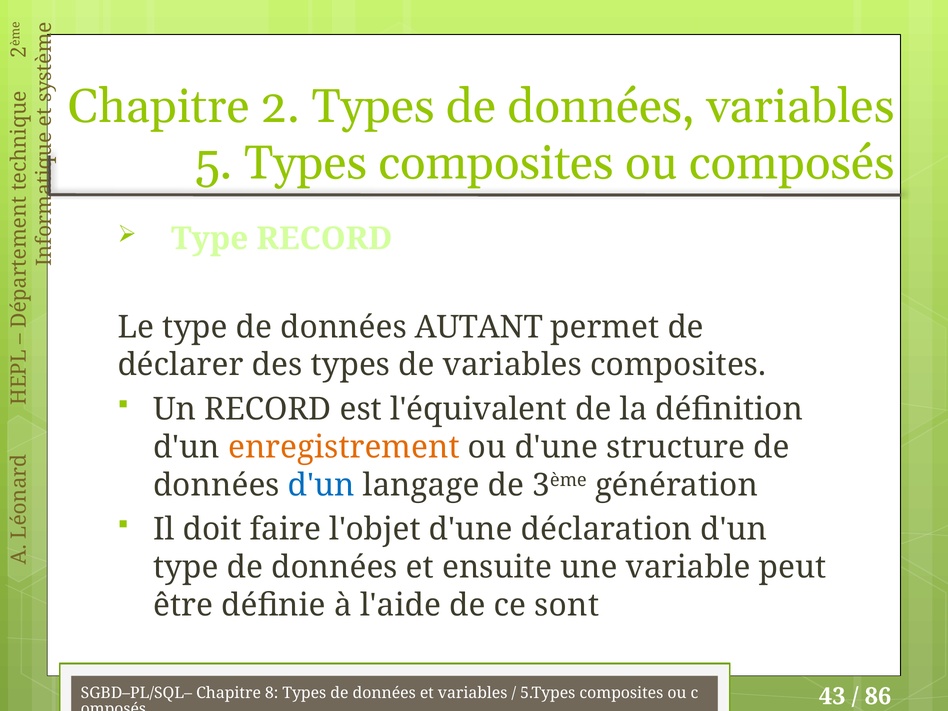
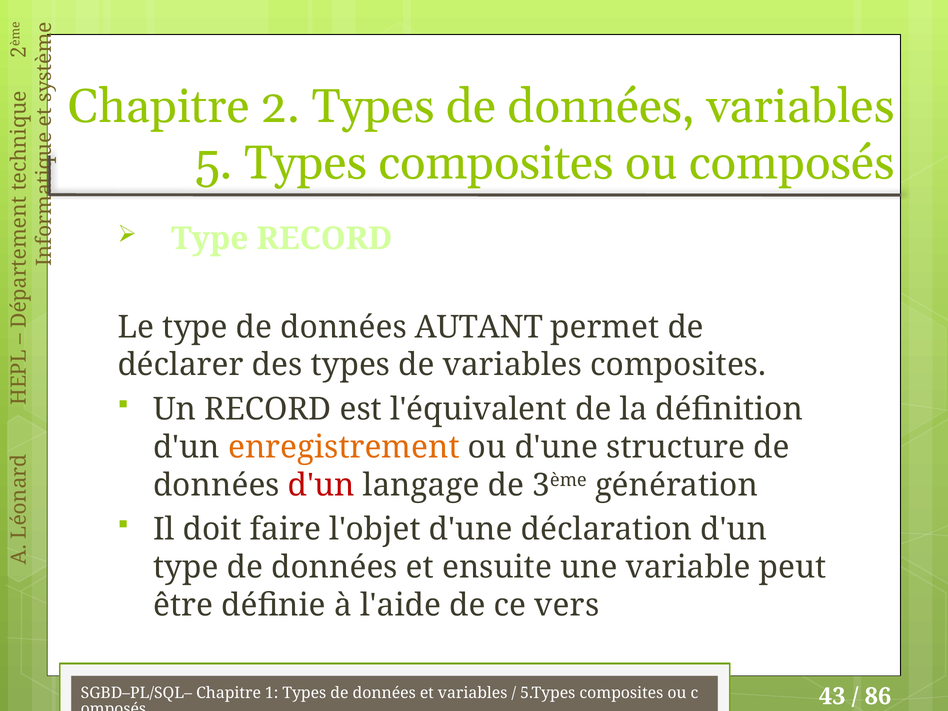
d'un colour: blue -> red (321, 485)
sont: sont -> vers (567, 605)
8: 8 -> 1 (272, 693)
